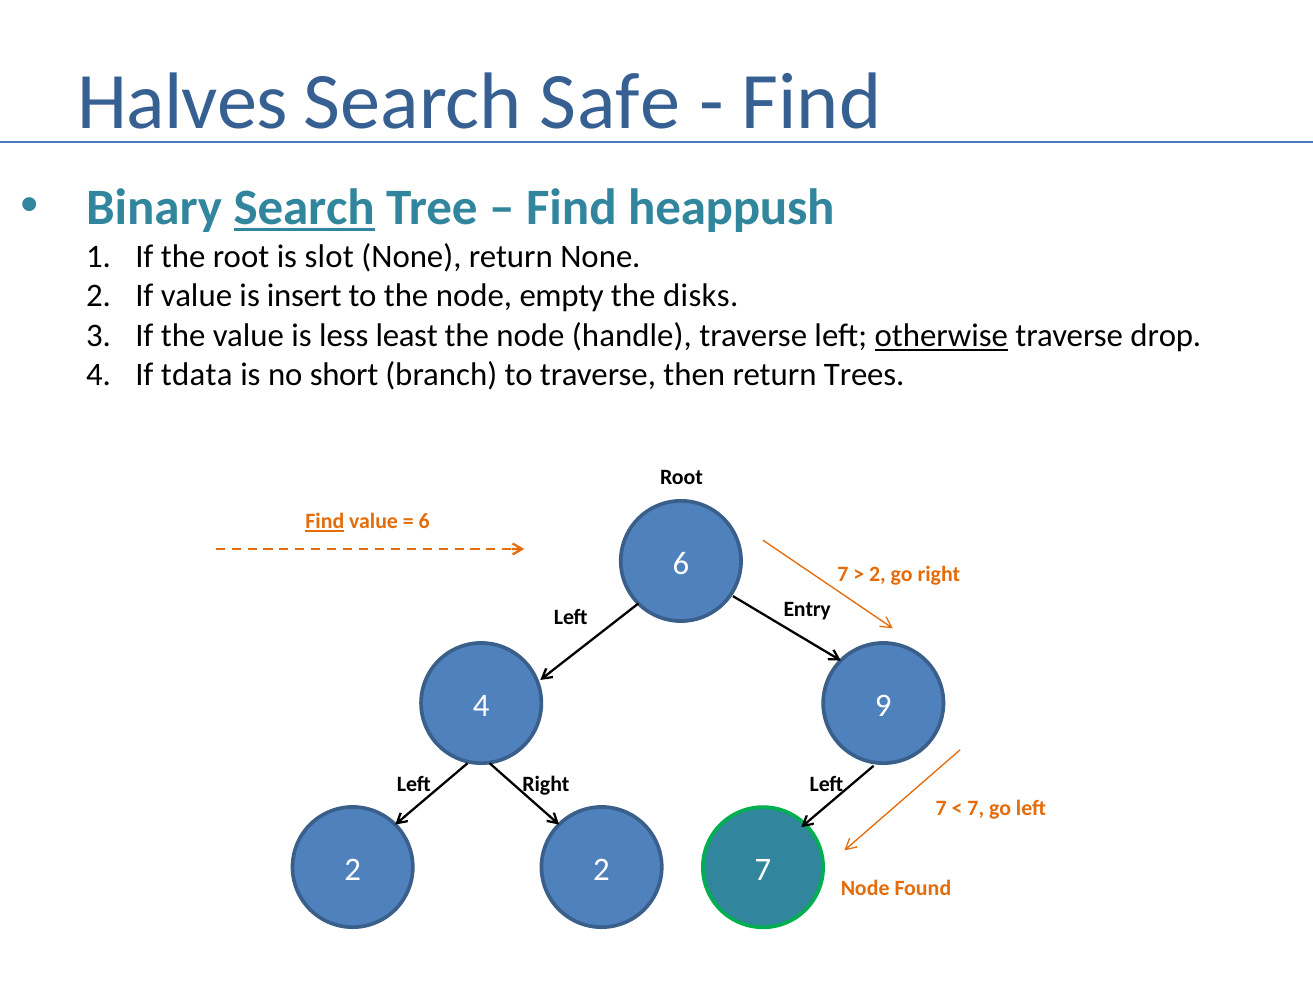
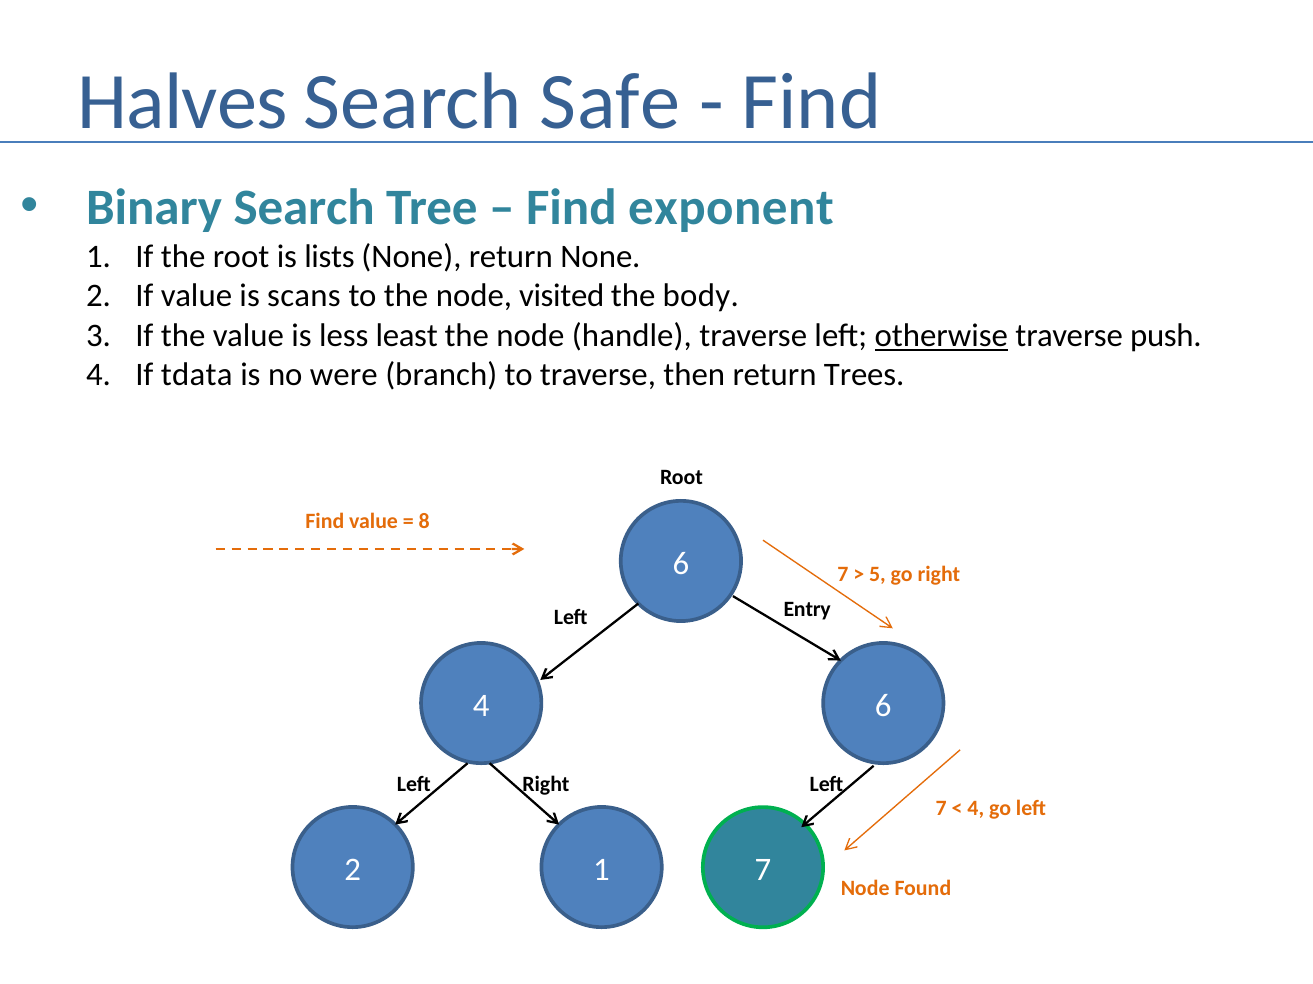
Search underline: present -> none (304, 208)
heappush: heappush -> exponent (731, 208)
slot: slot -> lists (329, 257)
insert: insert -> scans (304, 296)
empty: empty -> visited (562, 296)
disks: disks -> body (701, 296)
drop: drop -> push (1166, 336)
short: short -> were (344, 375)
Find underline: present -> none (325, 522)
6: 6 -> 8 (424, 522)
2: 2 -> 5 (877, 575)
4 9: 9 -> 6 (883, 706)
7: 7 -> 4 (976, 809)
2 2: 2 -> 1 (602, 870)
